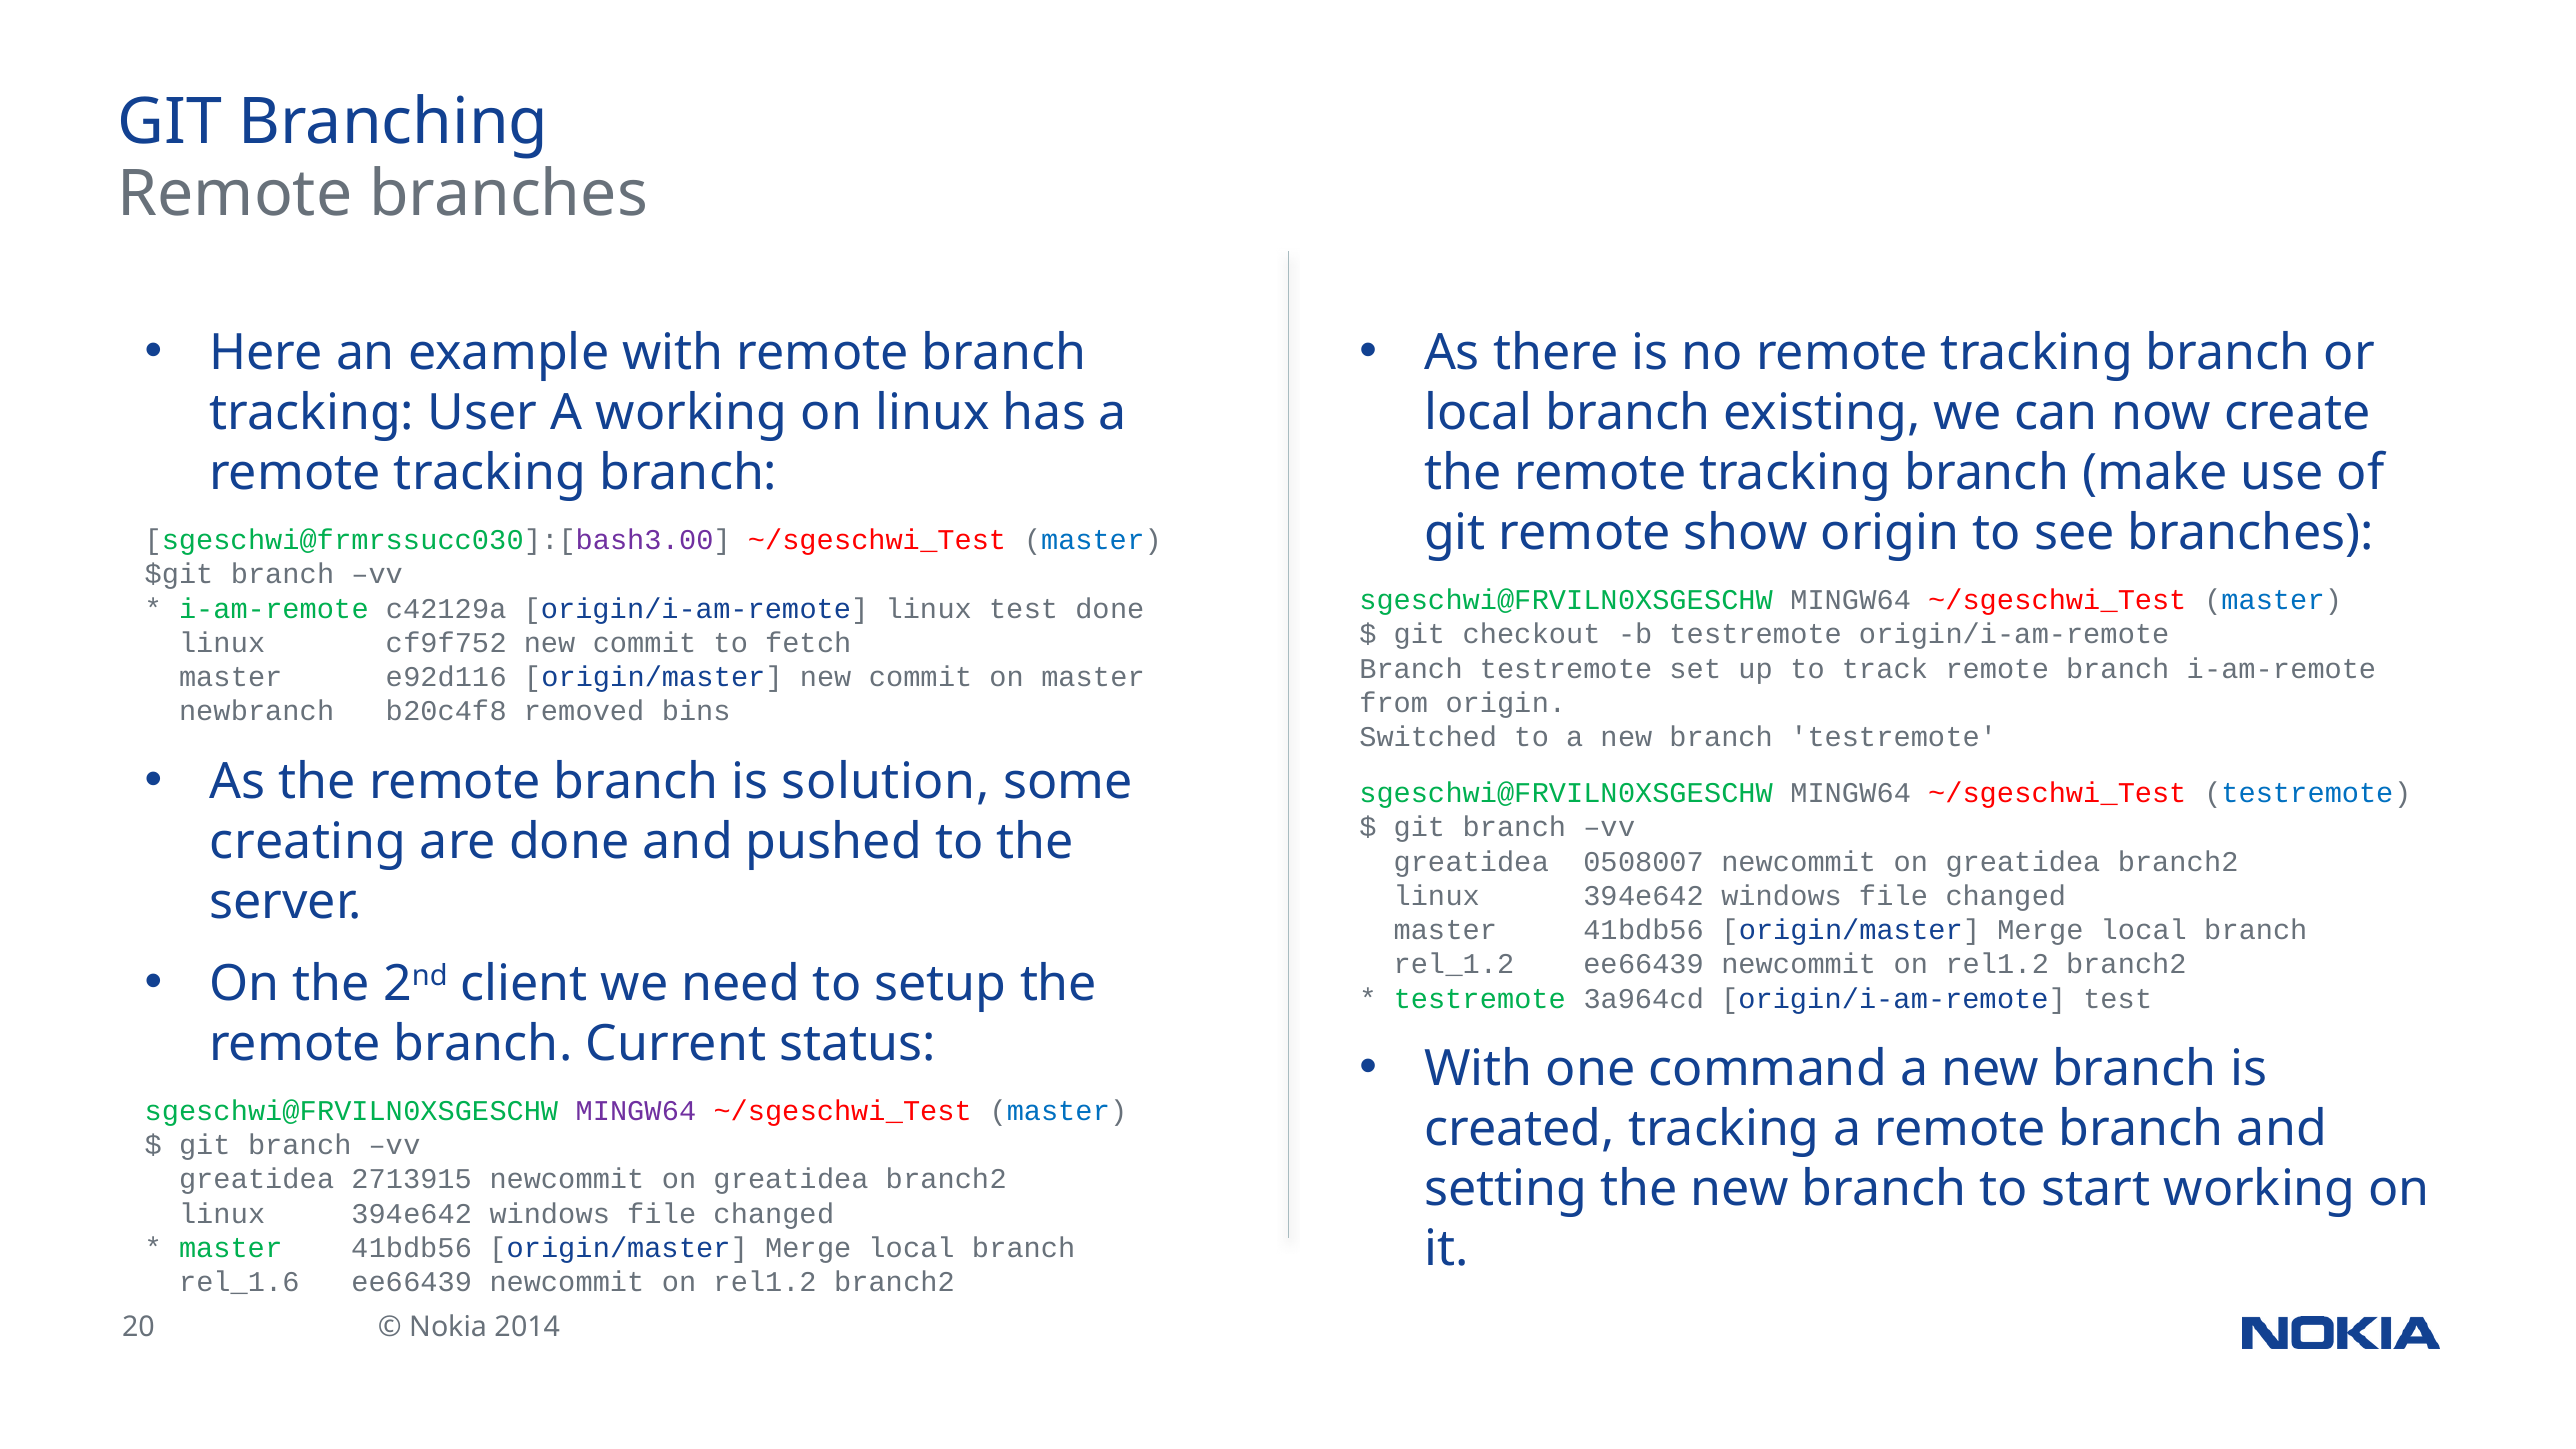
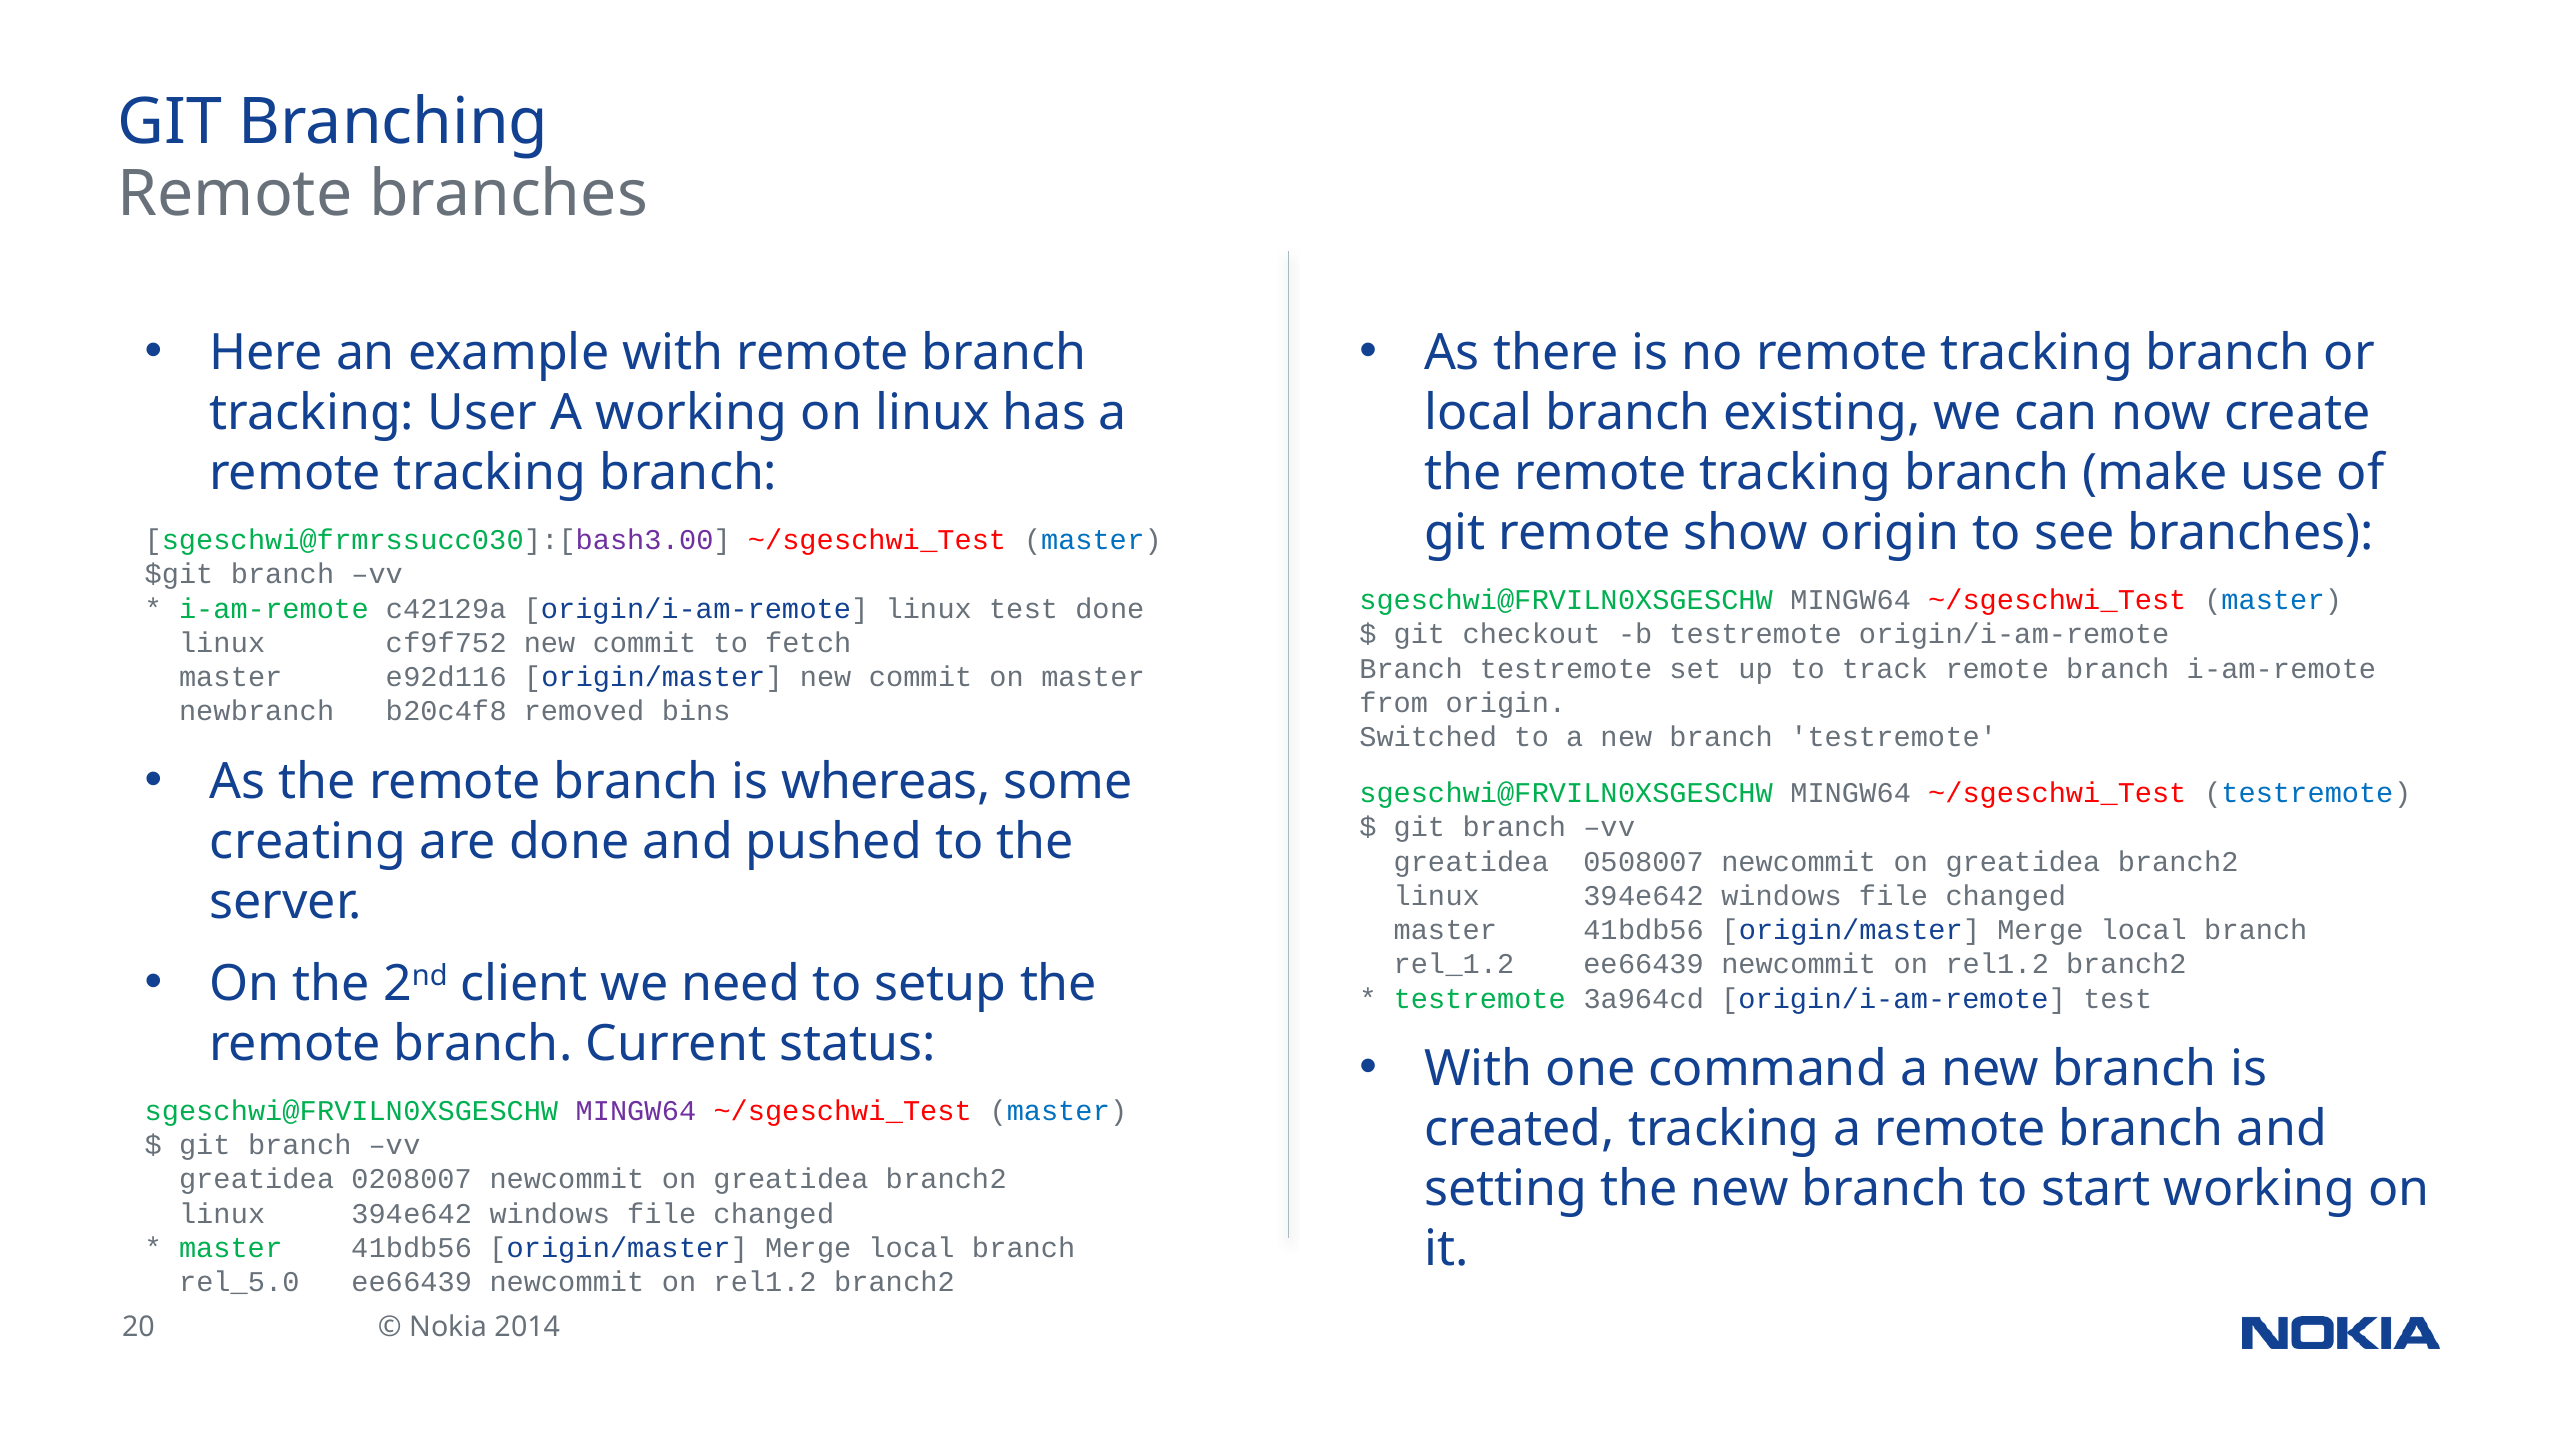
solution: solution -> whereas (886, 782)
2713915: 2713915 -> 0208007 (412, 1180)
rel_1.6: rel_1.6 -> rel_5.0 (239, 1282)
